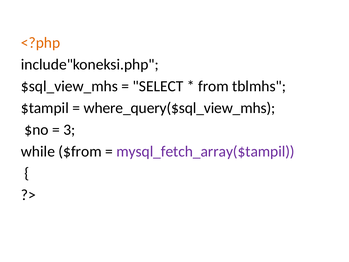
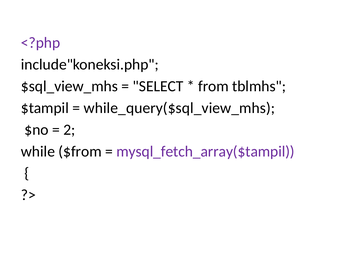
<?php colour: orange -> purple (41, 43)
where_query($sql_view_mhs: where_query($sql_view_mhs -> while_query($sql_view_mhs (179, 108)
3: 3 -> 2 (69, 130)
